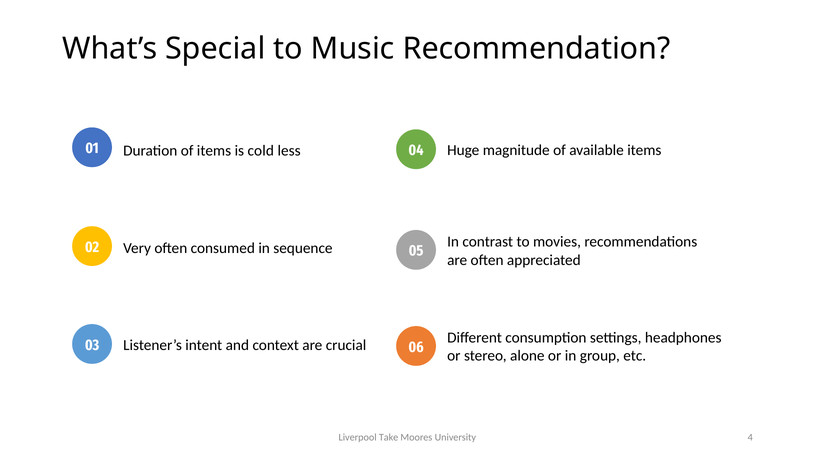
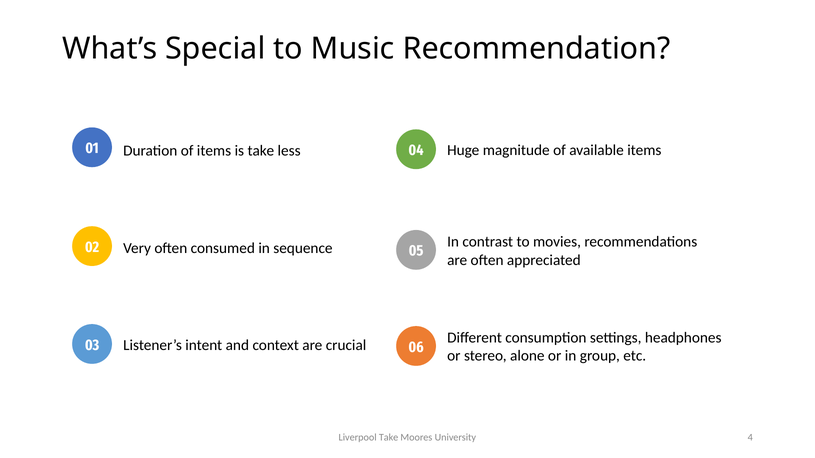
is cold: cold -> take (261, 151)
